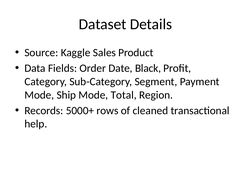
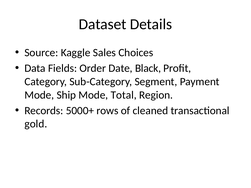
Product: Product -> Choices (136, 53)
help: help -> gold (36, 124)
